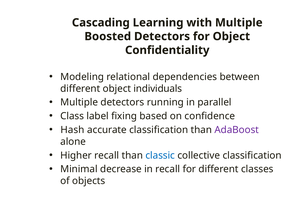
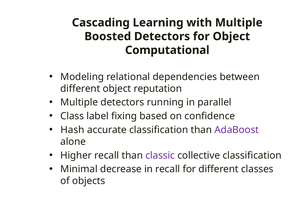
Confidentiality: Confidentiality -> Computational (167, 50)
individuals: individuals -> reputation (158, 89)
classic colour: blue -> purple (160, 156)
